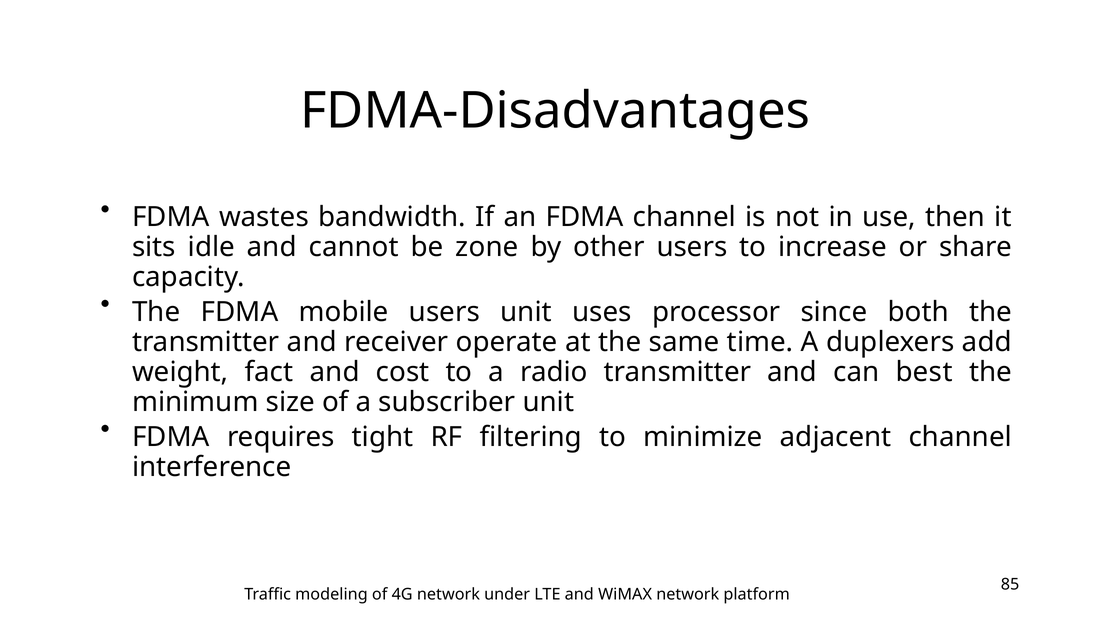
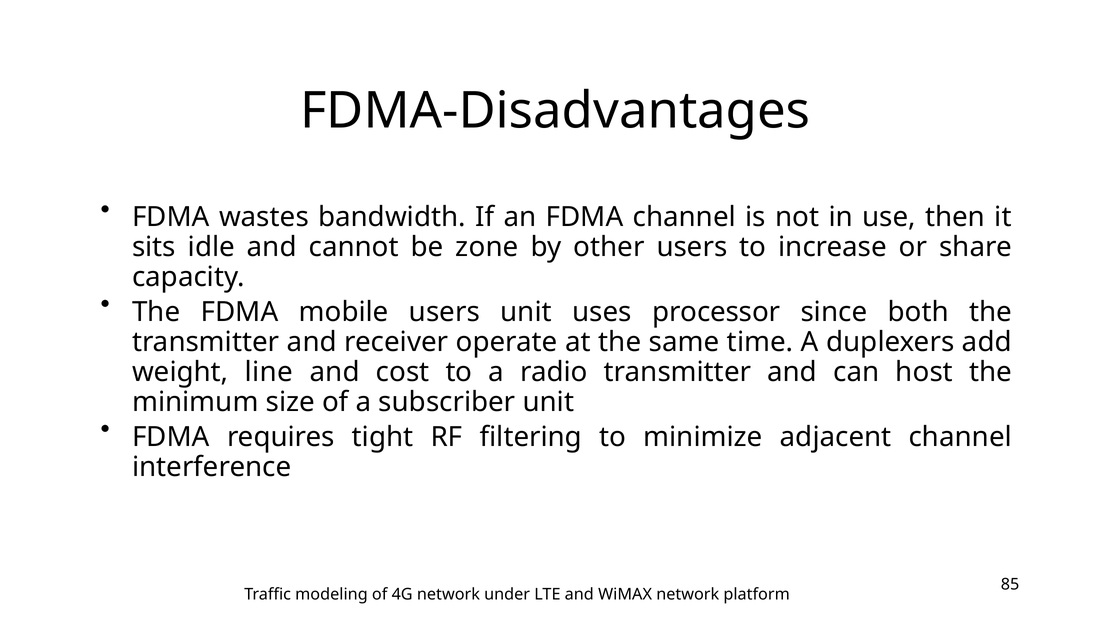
fact: fact -> line (269, 372)
best: best -> host (924, 372)
